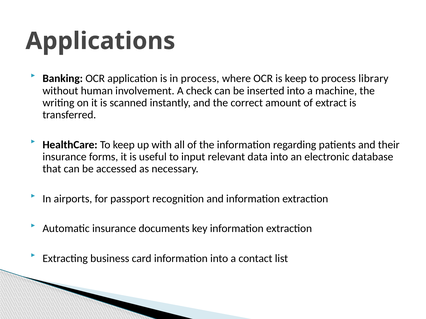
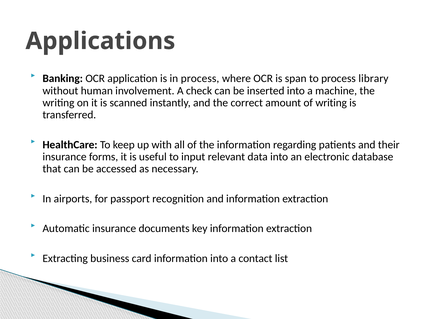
is keep: keep -> span (296, 79)
of extract: extract -> writing (331, 103)
